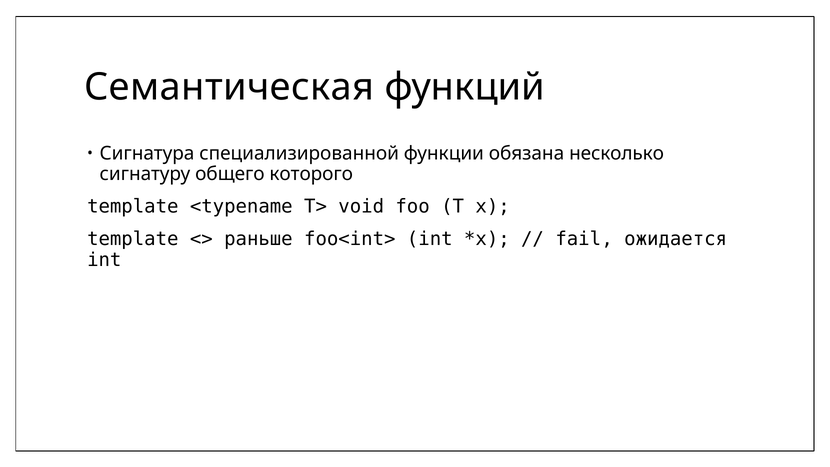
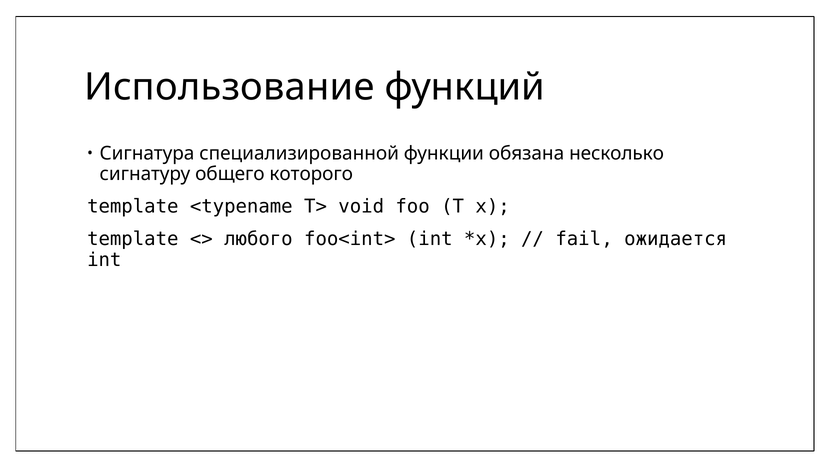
Семантическая: Семантическая -> Использование (229, 87)
раньше: раньше -> любого (258, 239)
